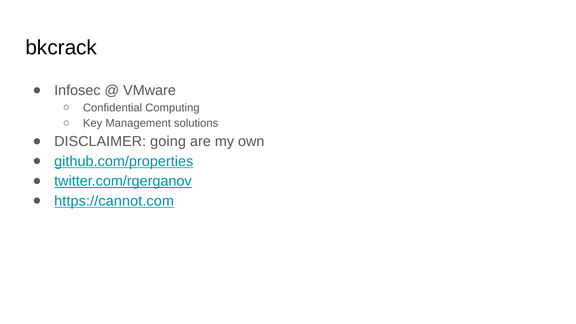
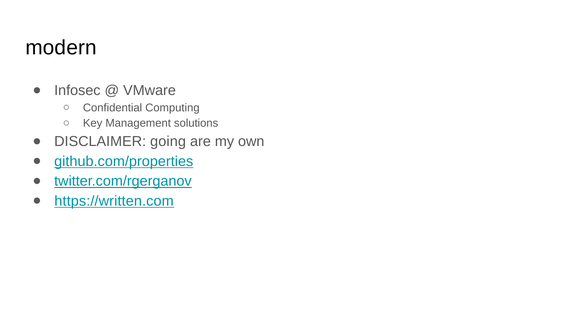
bkcrack: bkcrack -> modern (61, 48)
https://cannot.com: https://cannot.com -> https://written.com (114, 201)
